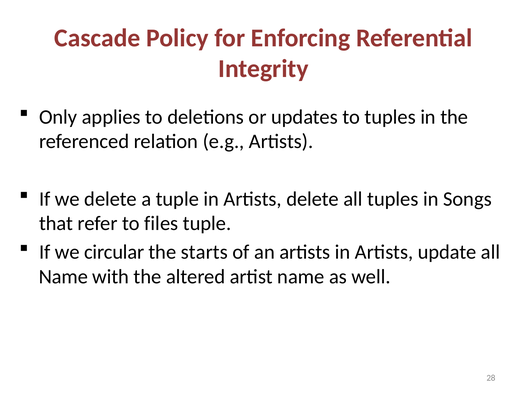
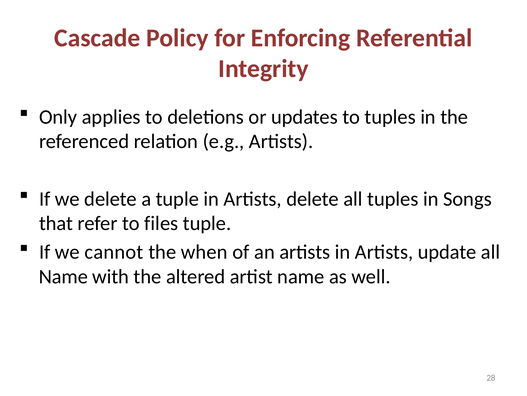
circular: circular -> cannot (114, 252)
starts: starts -> when (204, 252)
